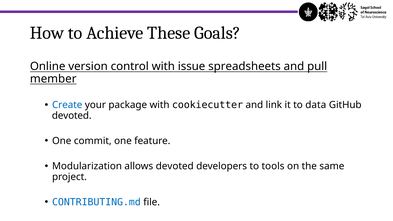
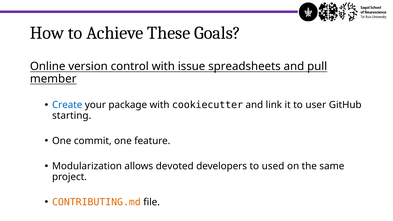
data: data -> user (316, 105)
devoted: devoted -> starting (72, 116)
tools: tools -> used (273, 166)
CONTRIBUTING.md colour: blue -> orange (96, 202)
